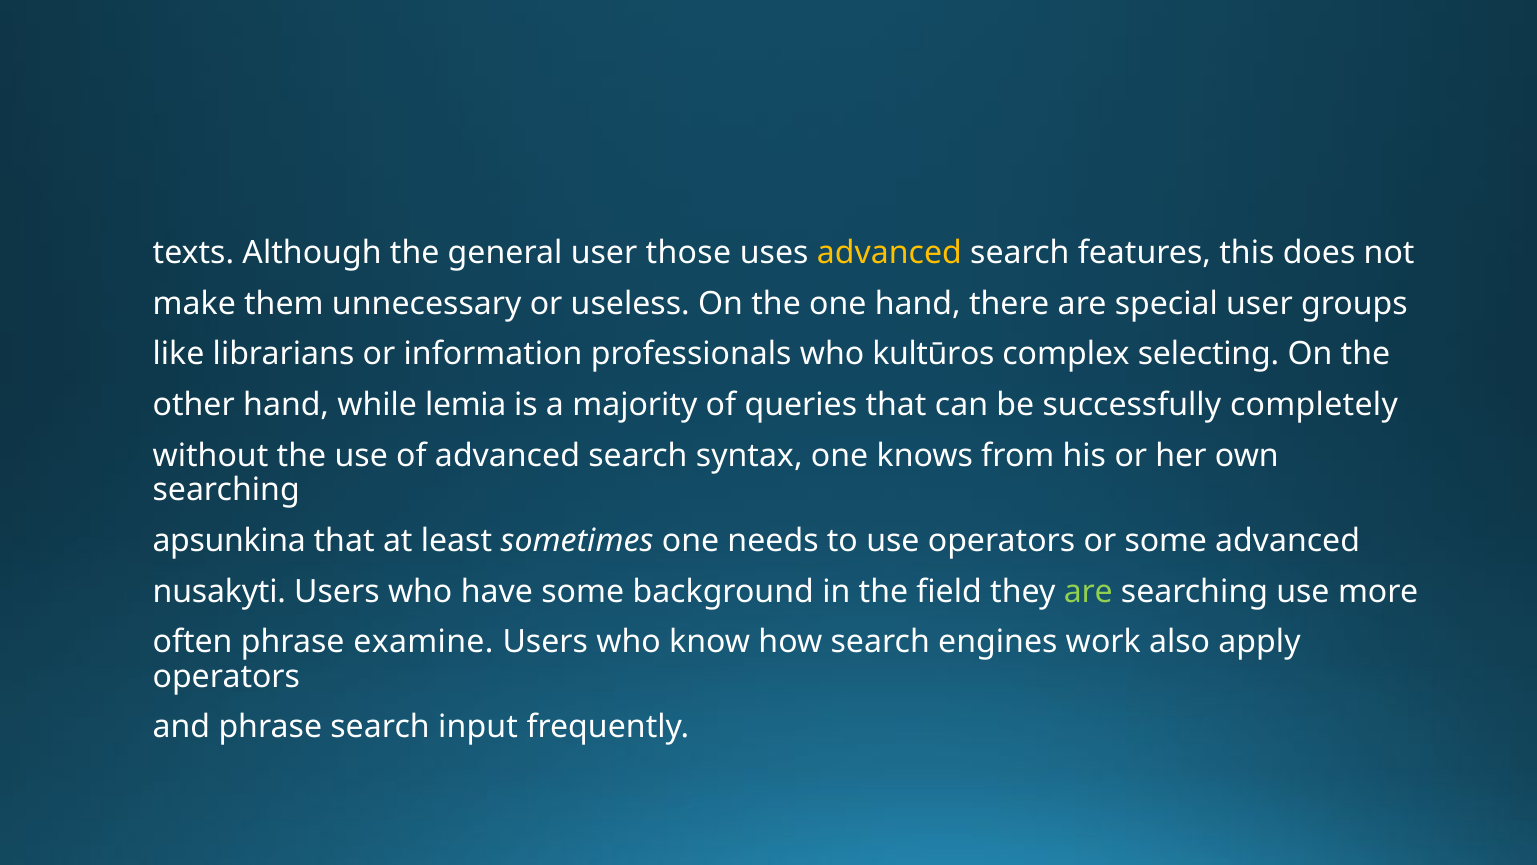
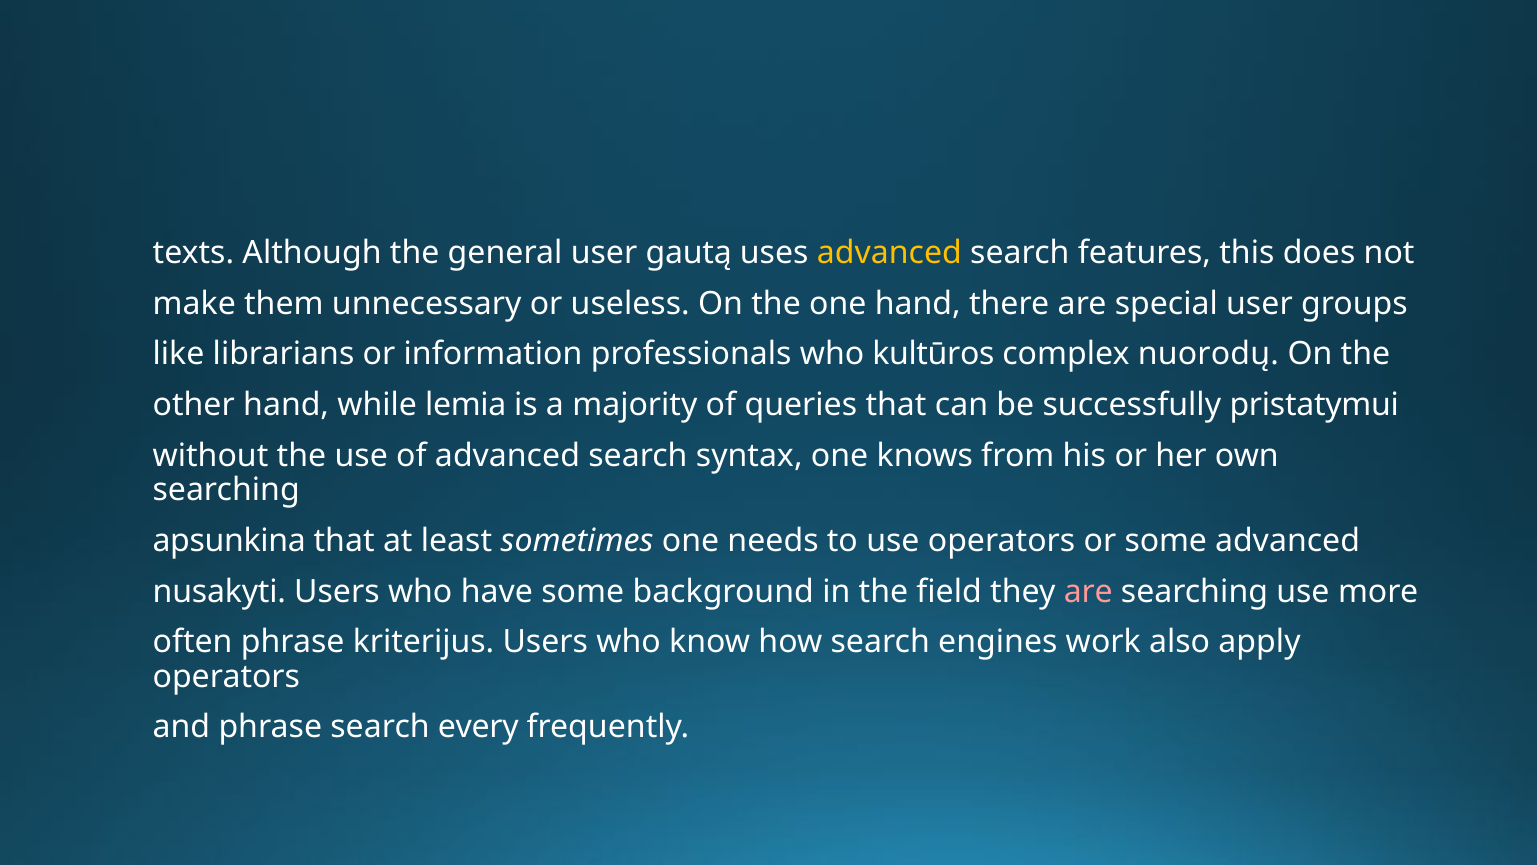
those: those -> gautą (689, 253)
selecting: selecting -> nuorodų (1208, 354)
completely: completely -> pristatymui (1314, 405)
are colour: light green -> pink (1088, 591)
examine: examine -> kriterijus (424, 642)
input: input -> every (478, 727)
